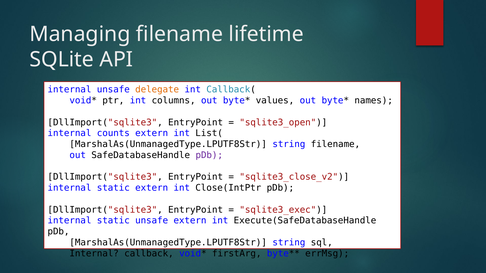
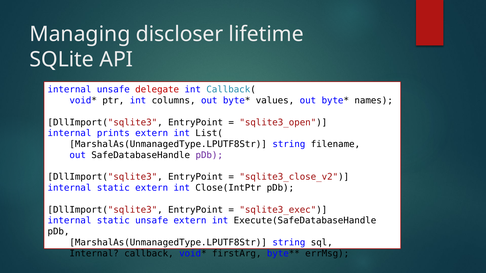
Managing filename: filename -> discloser (180, 34)
delegate colour: orange -> red (157, 90)
counts: counts -> prints (113, 133)
